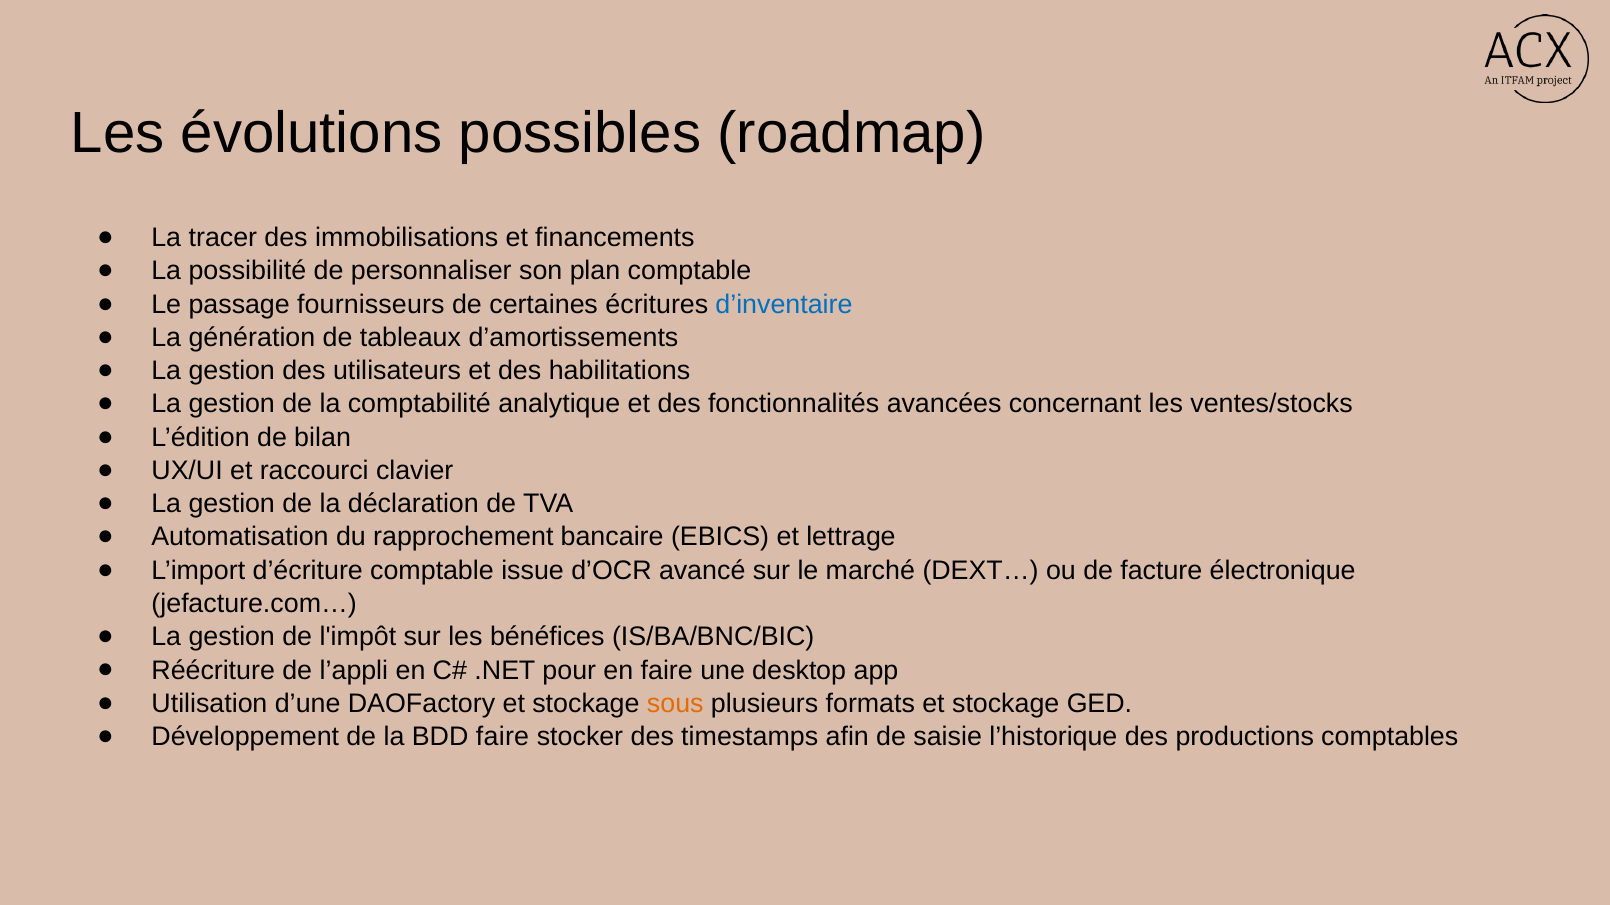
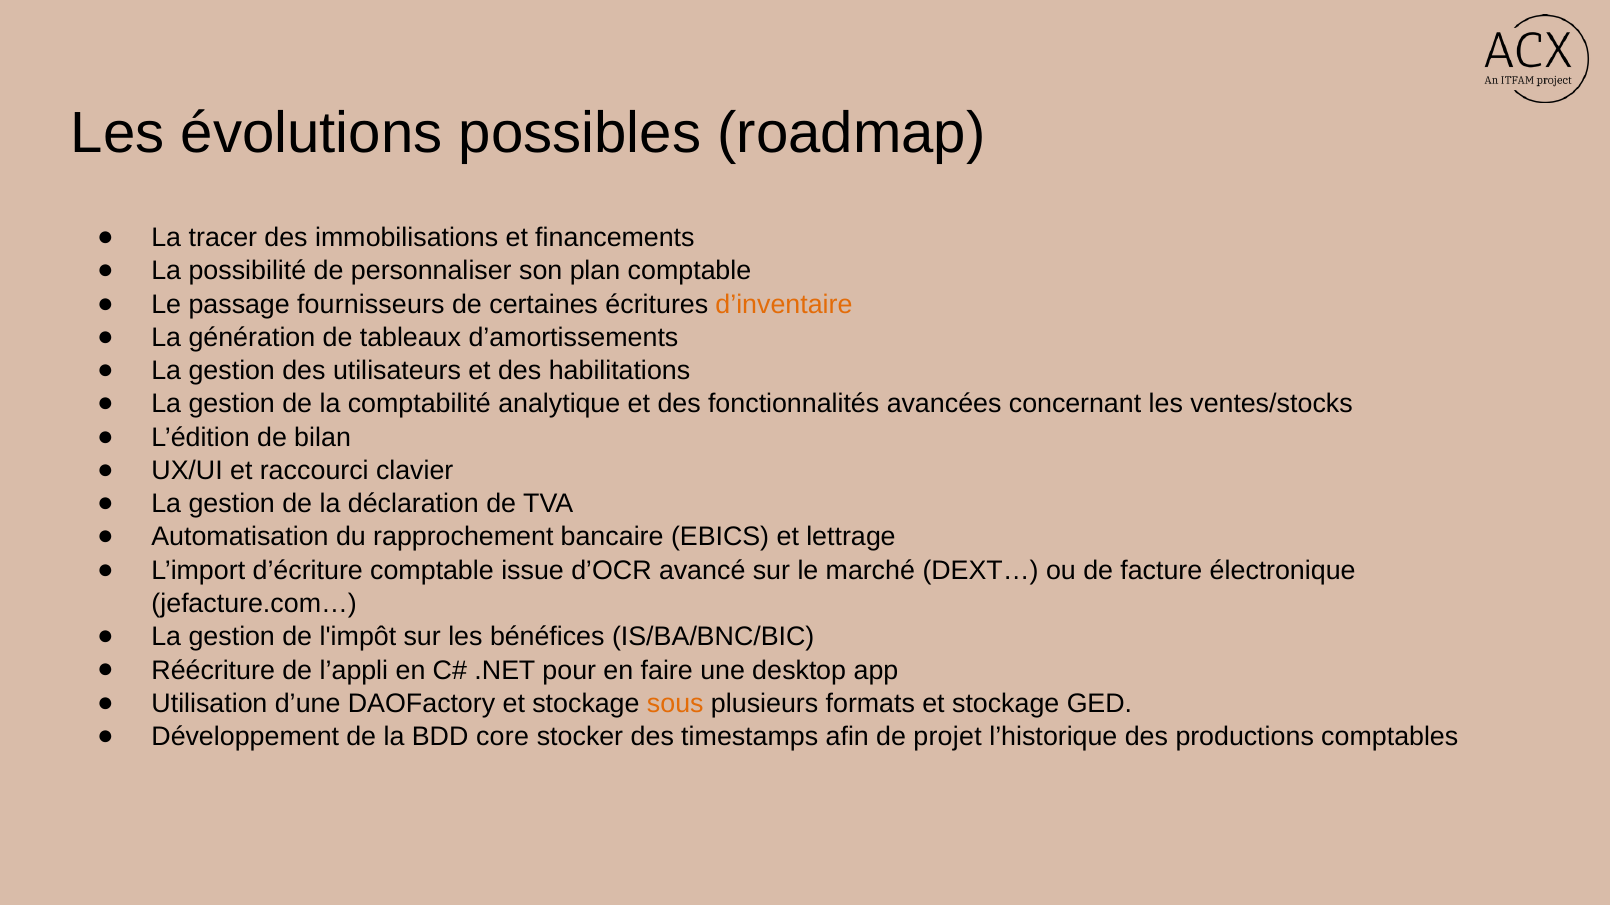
d’inventaire colour: blue -> orange (784, 305)
BDD faire: faire -> core (503, 737)
saisie: saisie -> projet (948, 737)
